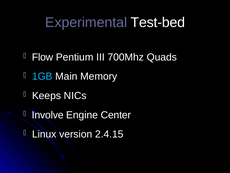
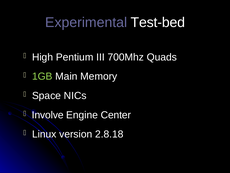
Flow: Flow -> High (43, 57)
1GB colour: light blue -> light green (42, 76)
Keeps: Keeps -> Space (46, 95)
2.4.15: 2.4.15 -> 2.8.18 (109, 134)
